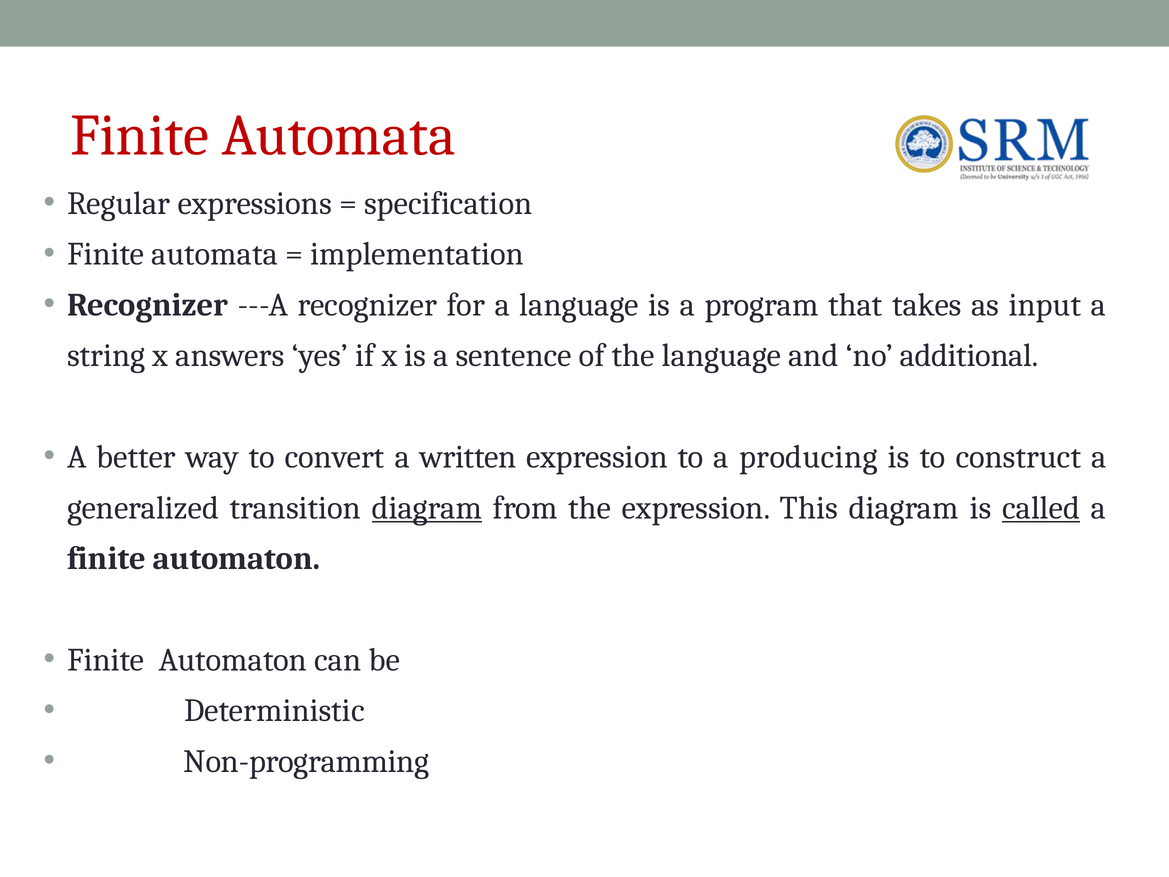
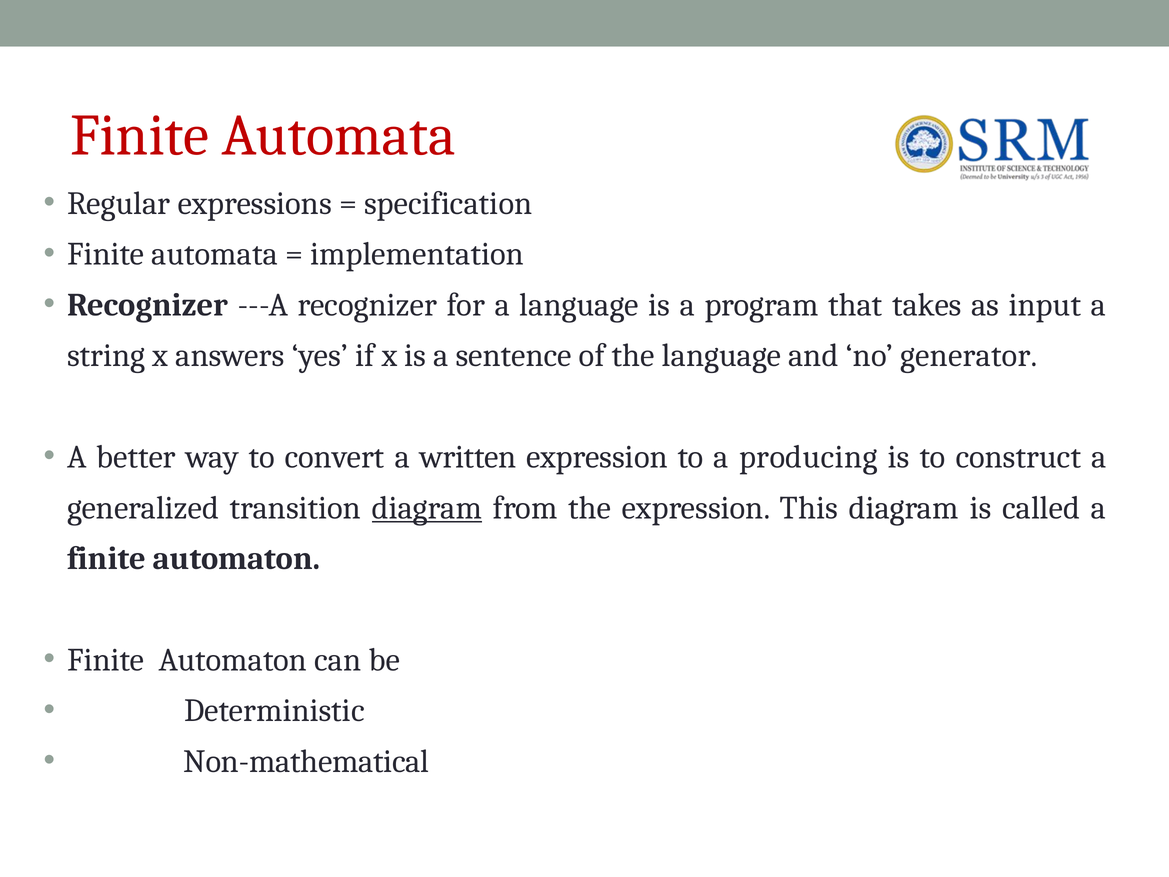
additional: additional -> generator (969, 355)
called underline: present -> none (1041, 508)
Non-programming: Non-programming -> Non-mathematical (306, 761)
